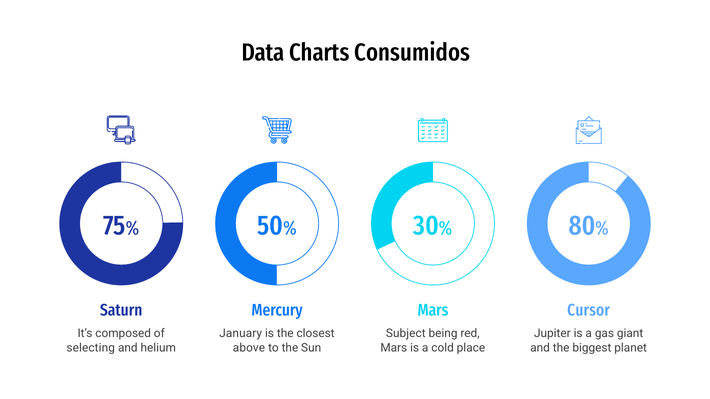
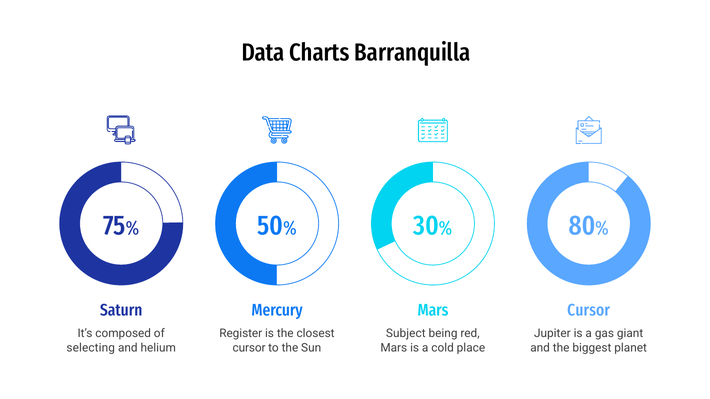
Consumidos: Consumidos -> Barranquilla (412, 53)
January: January -> Register (241, 334)
above: above -> cursor (249, 348)
